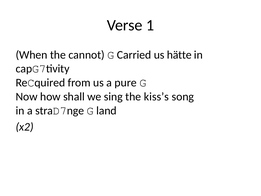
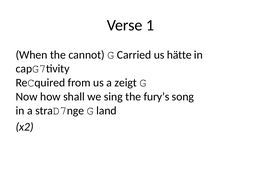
pure: pure -> zeigt (126, 83)
kiss’s: kiss’s -> fury’s (156, 97)
